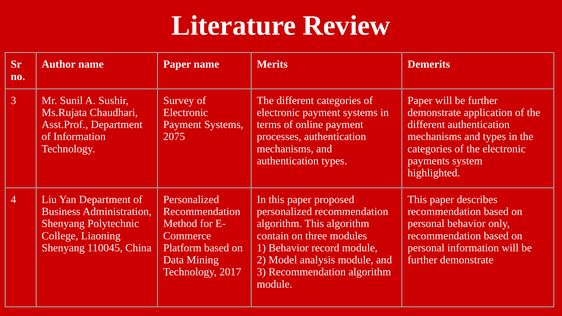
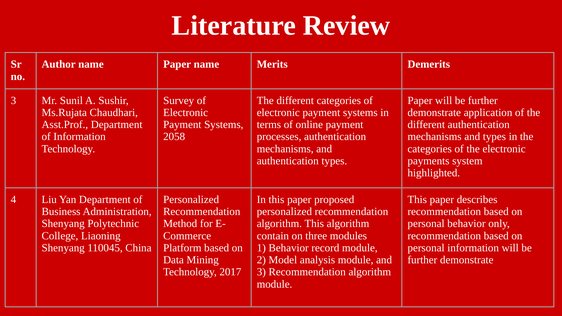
2075: 2075 -> 2058 (174, 137)
